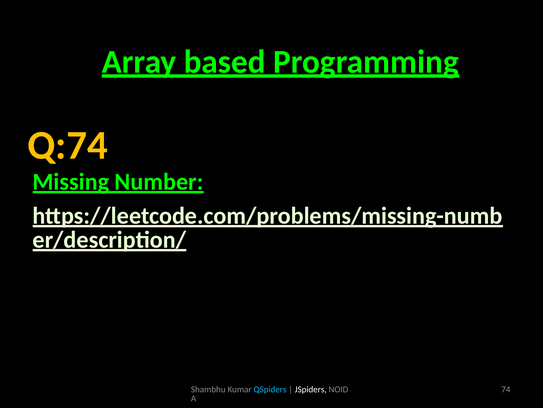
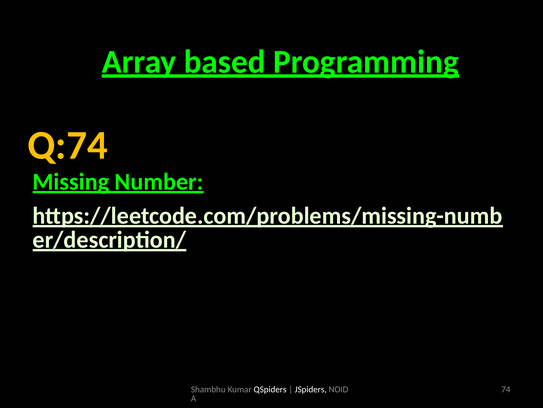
QSpiders colour: light blue -> white (270, 389)
